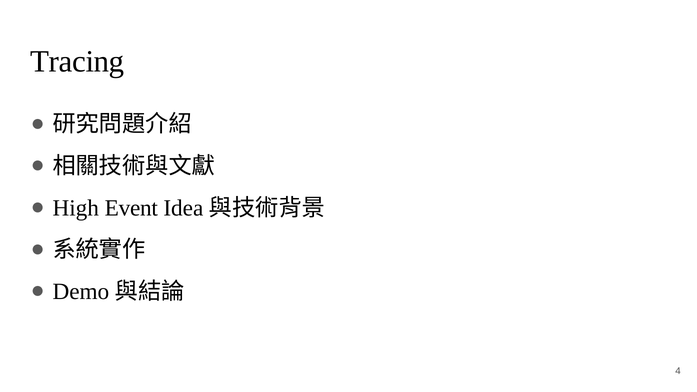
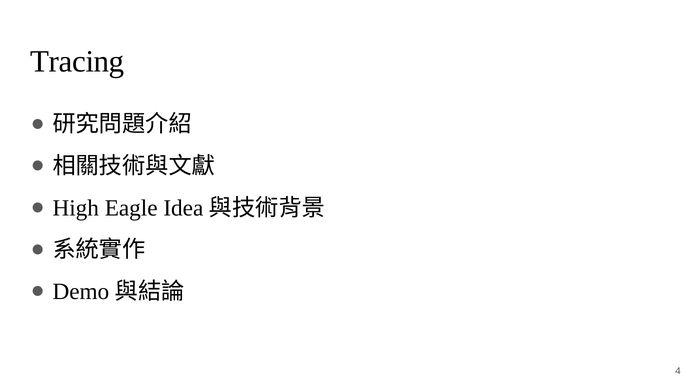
Event: Event -> Eagle (131, 208)
